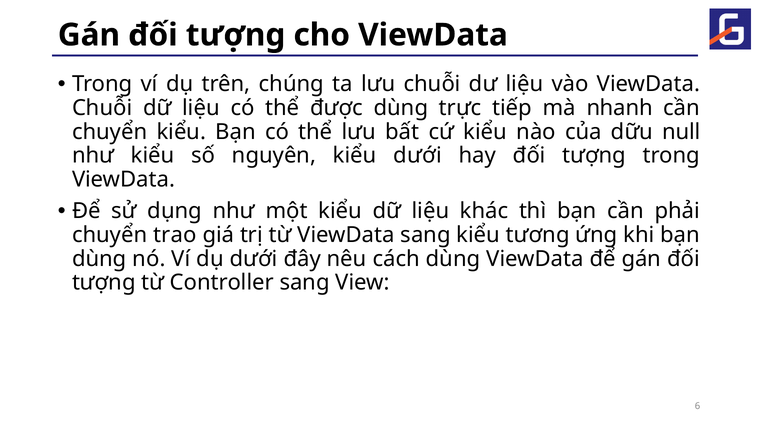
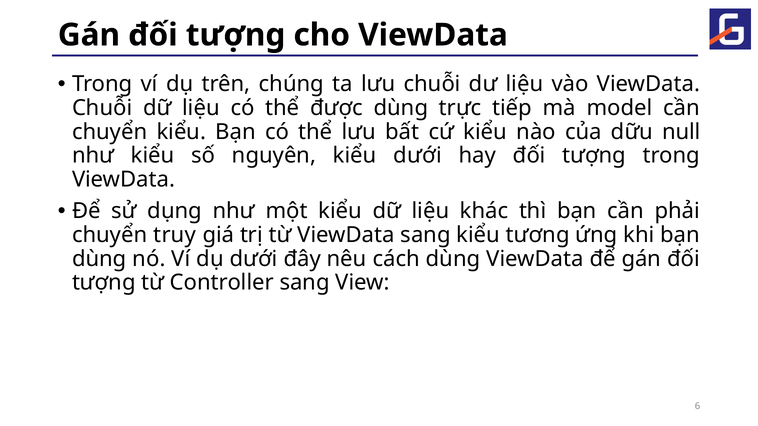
nhanh: nhanh -> model (620, 108)
trao: trao -> truy (175, 235)
